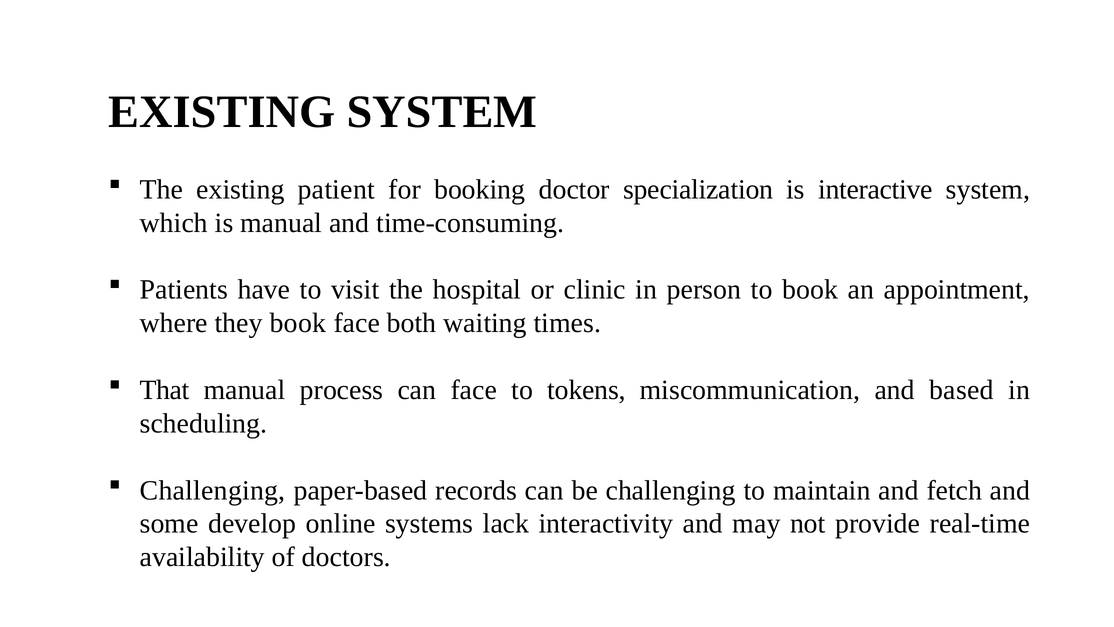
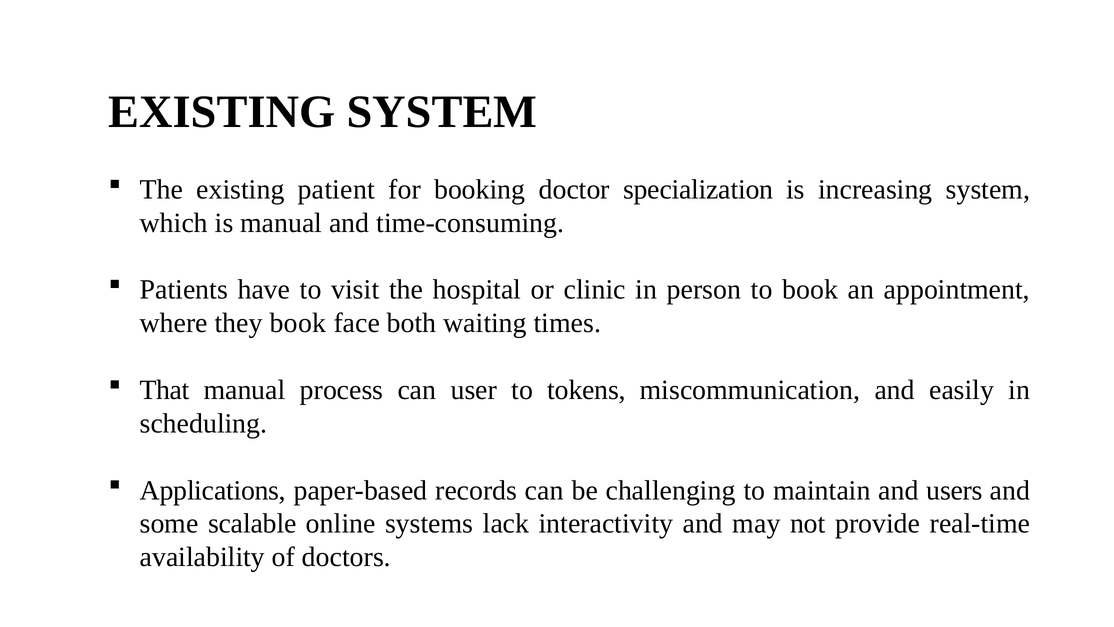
interactive: interactive -> increasing (875, 189)
can face: face -> user (474, 390)
based: based -> easily (962, 390)
Challenging: Challenging -> Applications (213, 490)
fetch: fetch -> users (954, 490)
develop: develop -> scalable (252, 523)
